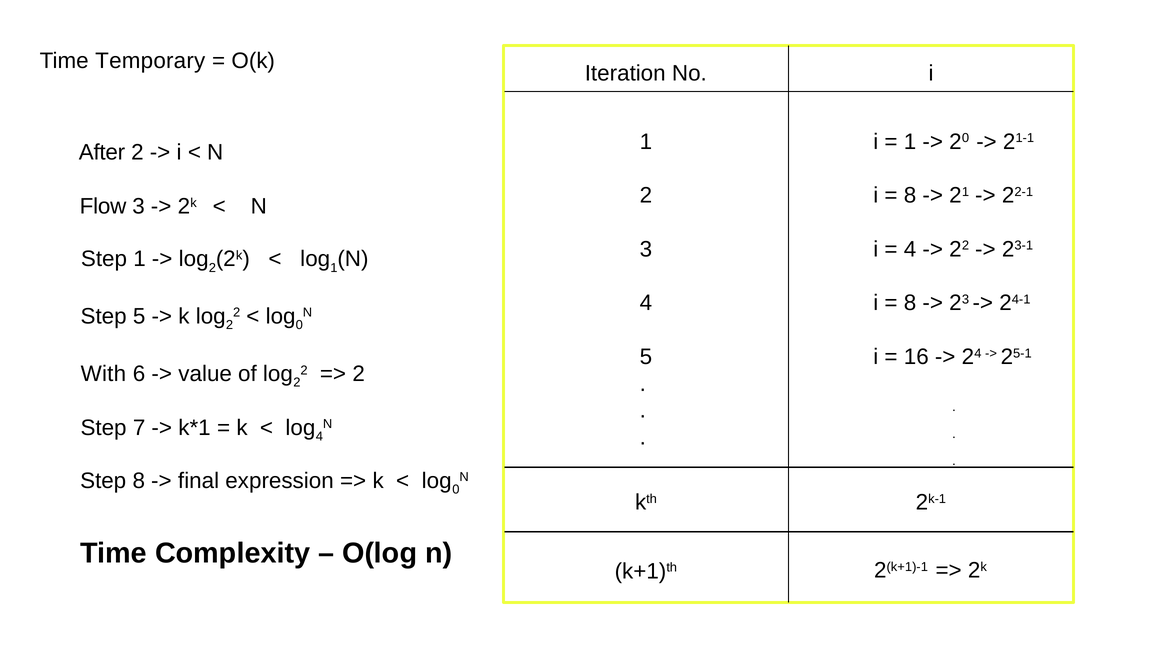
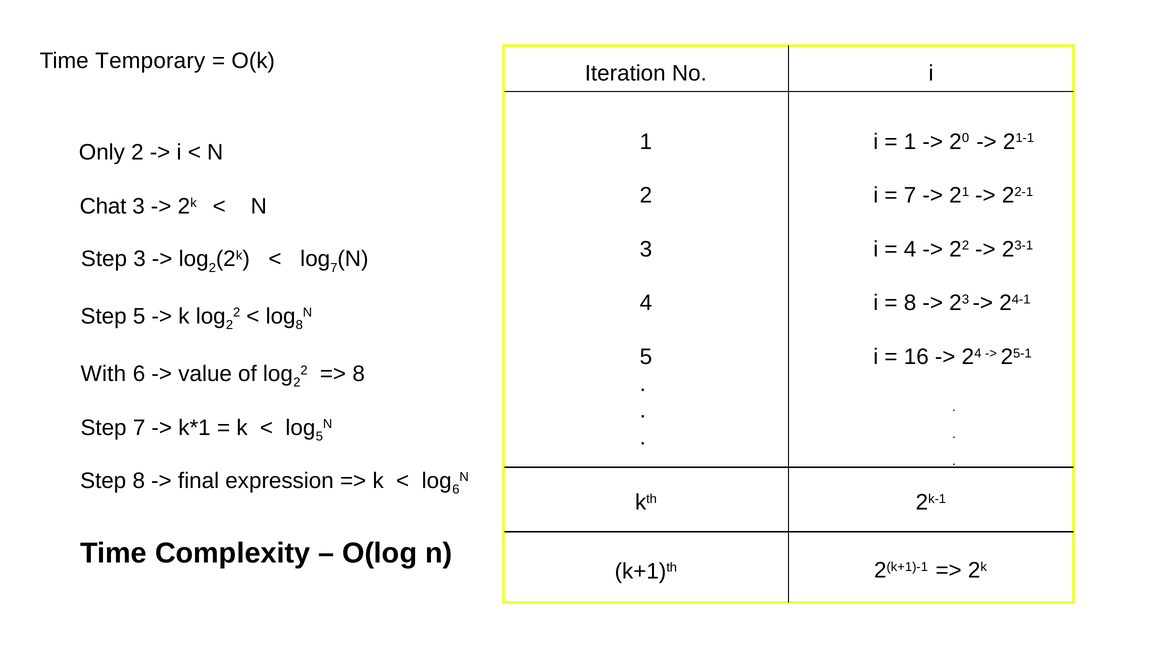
After: After -> Only (102, 152)
8: 8 -> 7 (910, 195)
Flow: Flow -> Chat (103, 207)
Step 1: 1 -> 3 (140, 259)
1: 1 -> 7 (334, 268)
0: 0 -> 8 (299, 325)
2: 2 -> 8 (359, 374)
4: 4 -> 5 (319, 436)
0: 0 -> 6 (456, 490)
